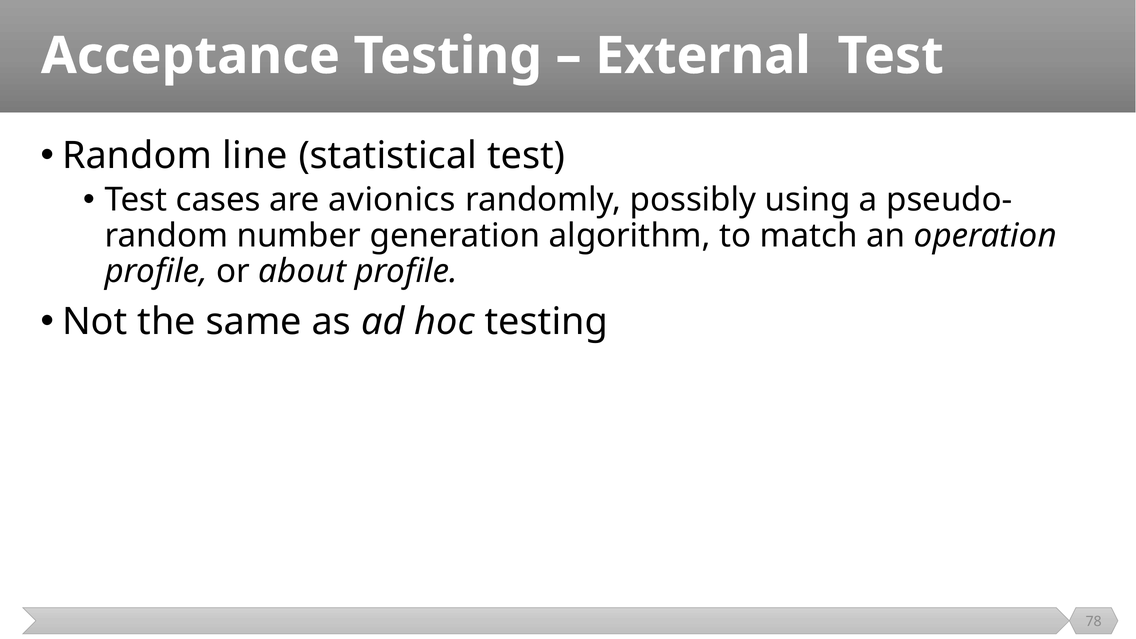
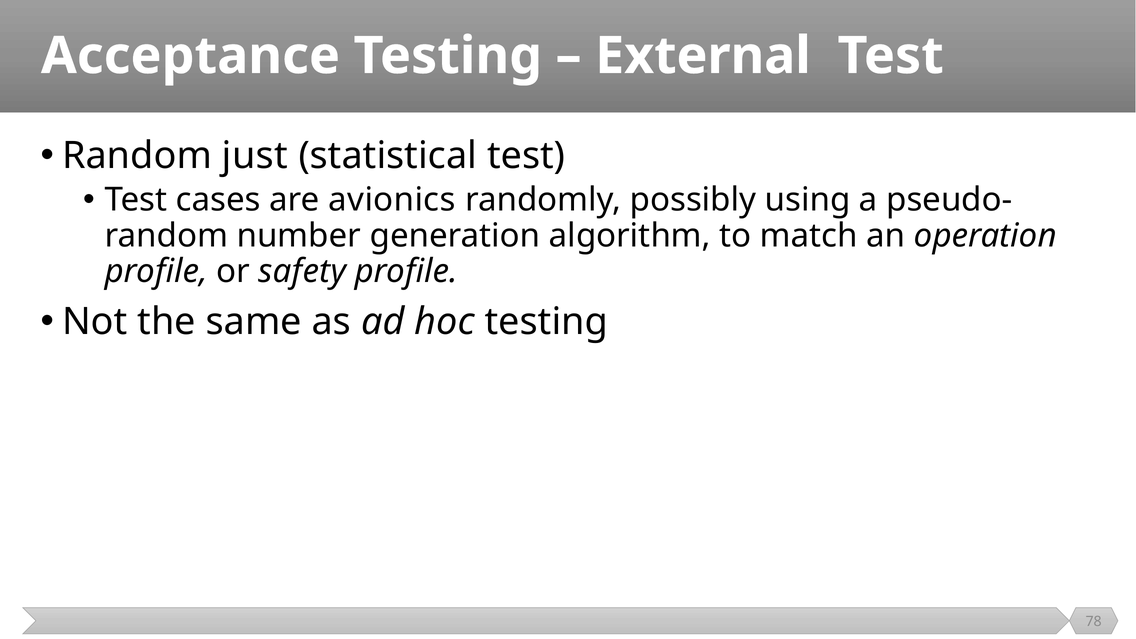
line: line -> just (255, 156)
about: about -> safety (302, 271)
